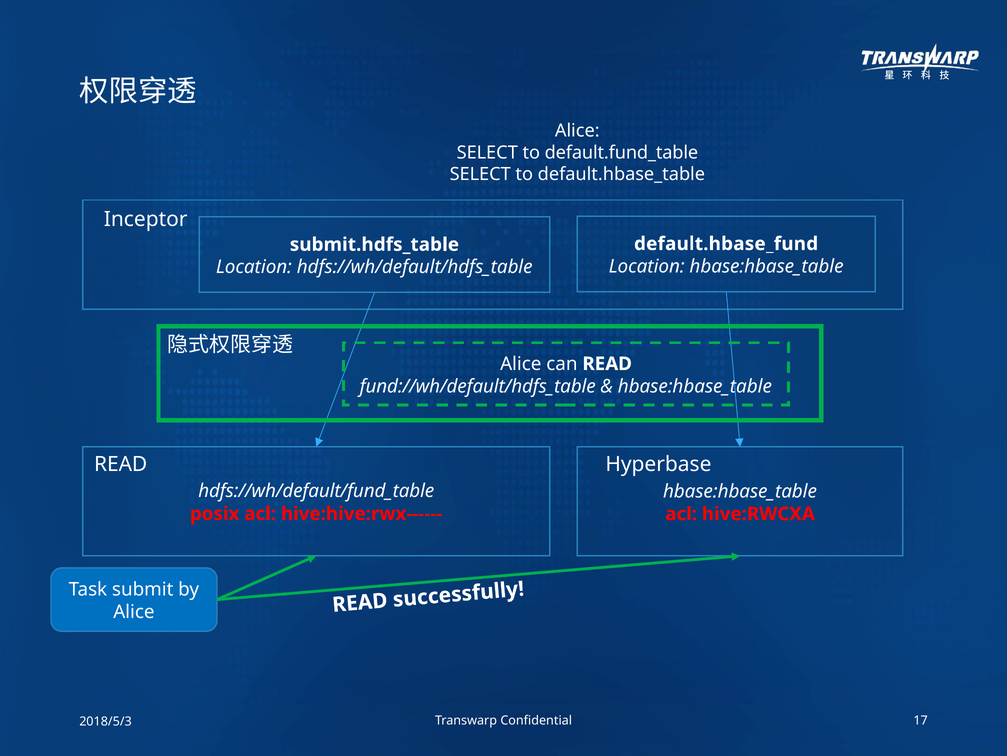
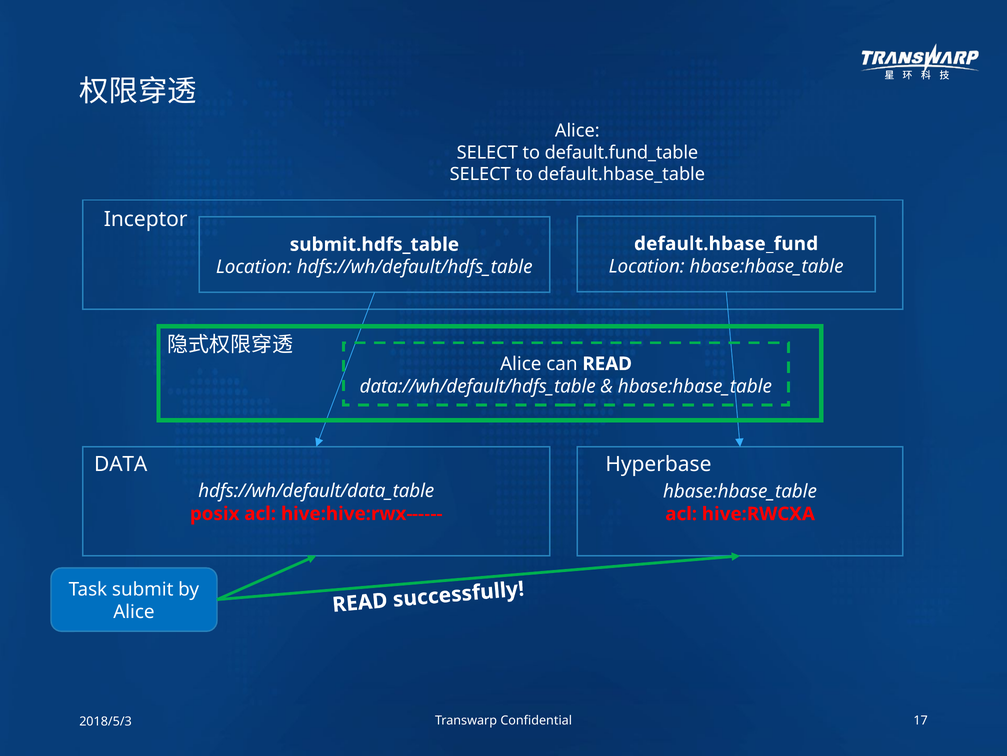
fund://wh/default/hdfs_table: fund://wh/default/hdfs_table -> data://wh/default/hdfs_table (478, 386)
READ: READ -> DATA (121, 464)
hdfs://wh/default/fund_table: hdfs://wh/default/fund_table -> hdfs://wh/default/data_table (316, 491)
